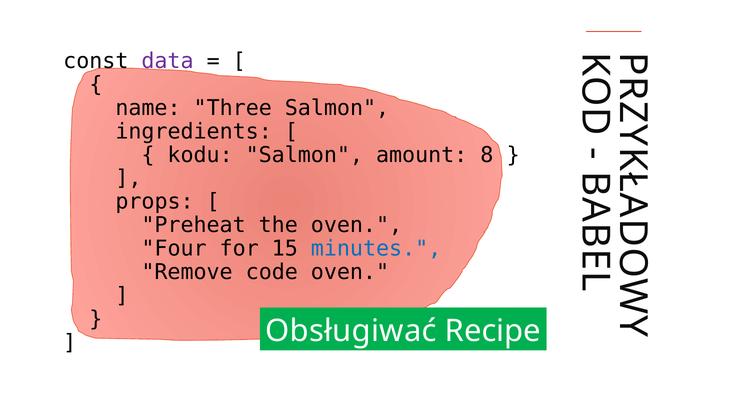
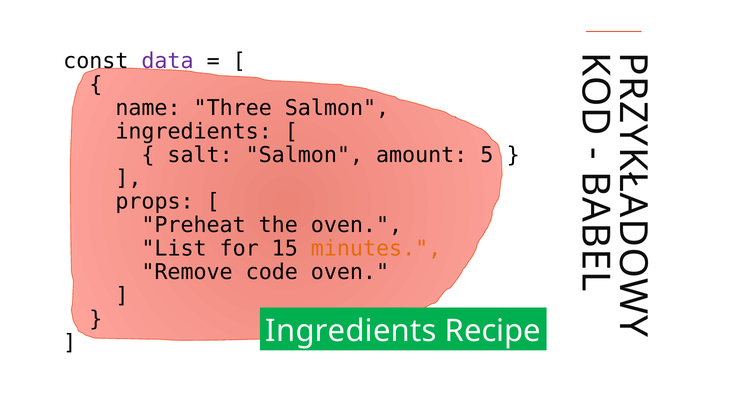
kodu: kodu -> salt (200, 155)
8: 8 -> 5 (487, 155)
Four: Four -> List (174, 248)
minutes colour: blue -> orange (376, 248)
Obsługiwać: Obsługiwać -> Ingredients (351, 331)
